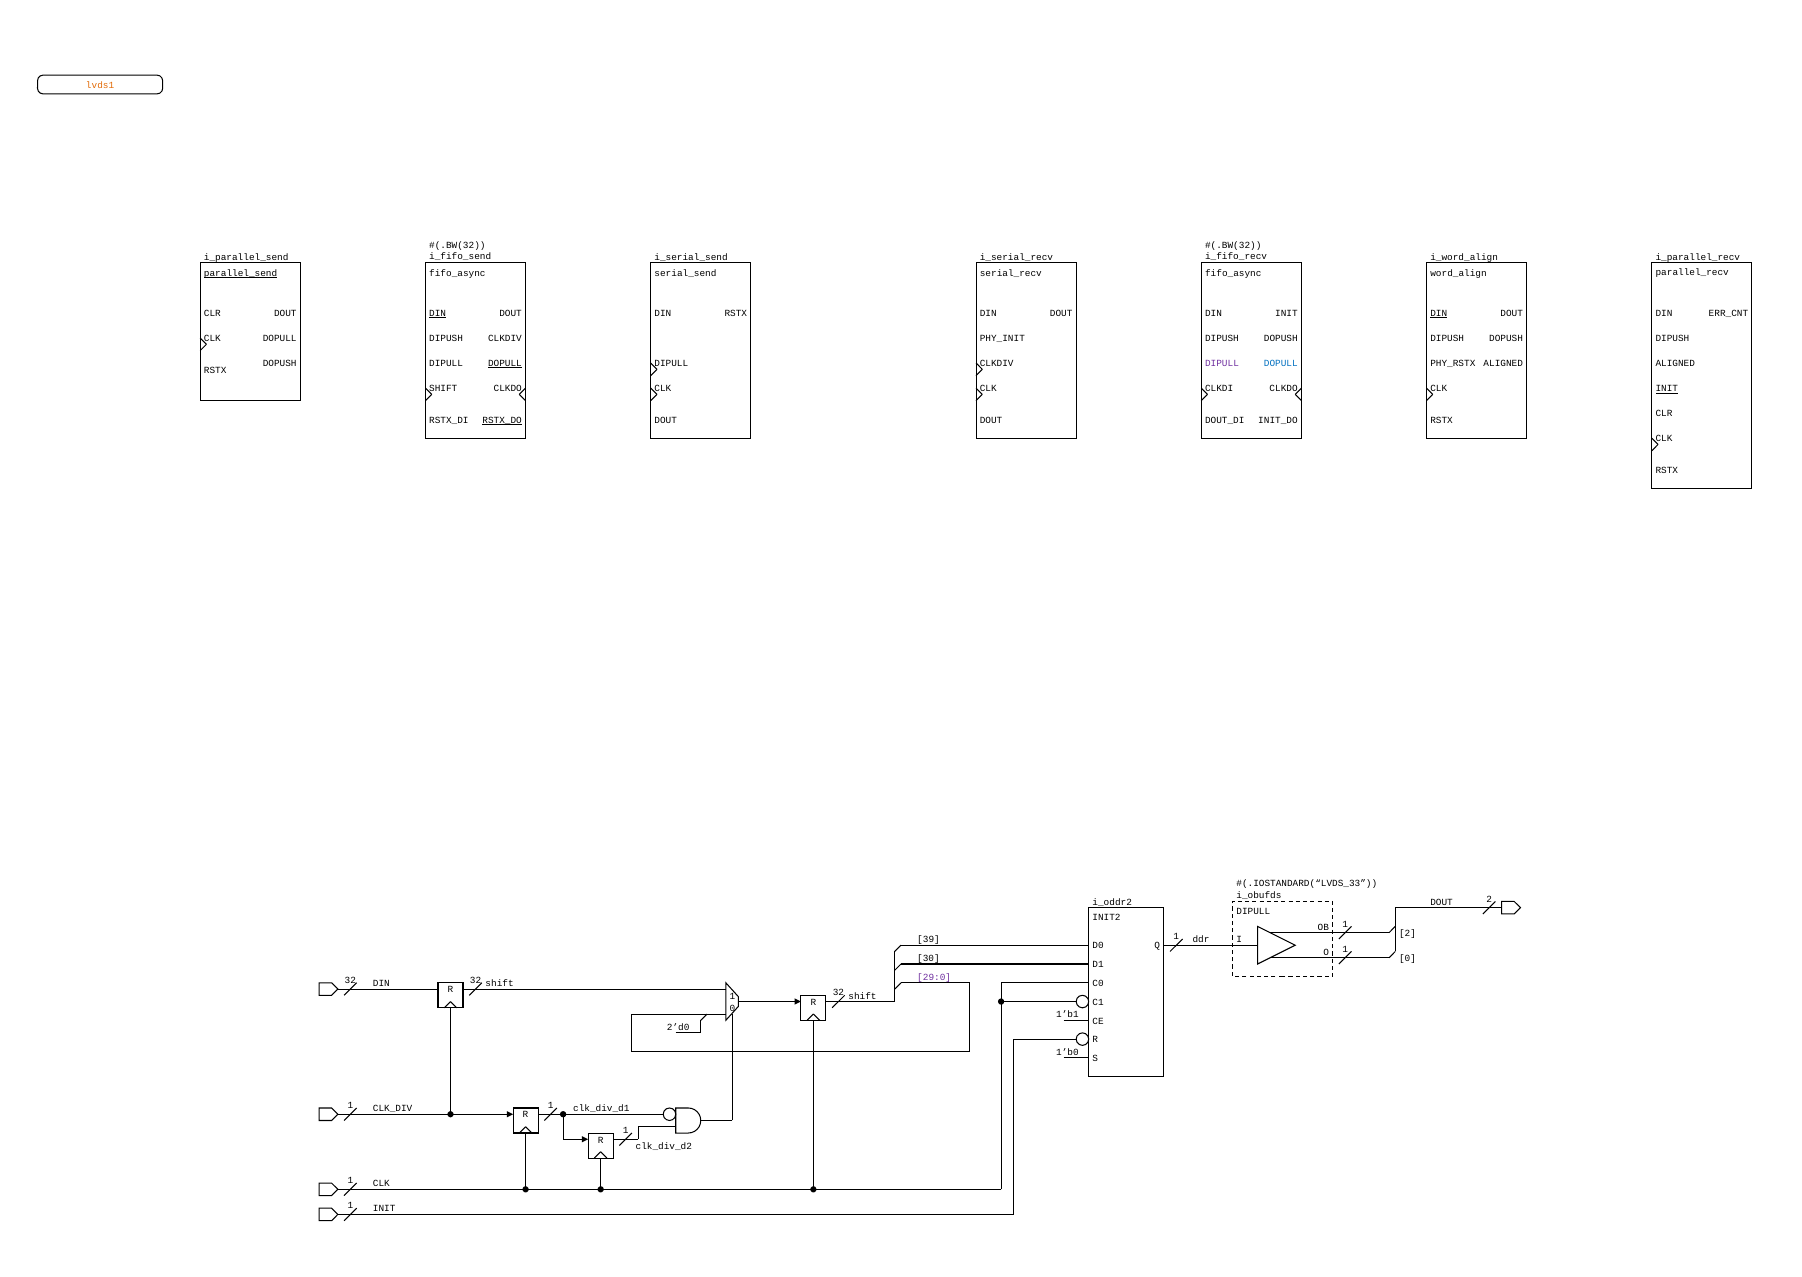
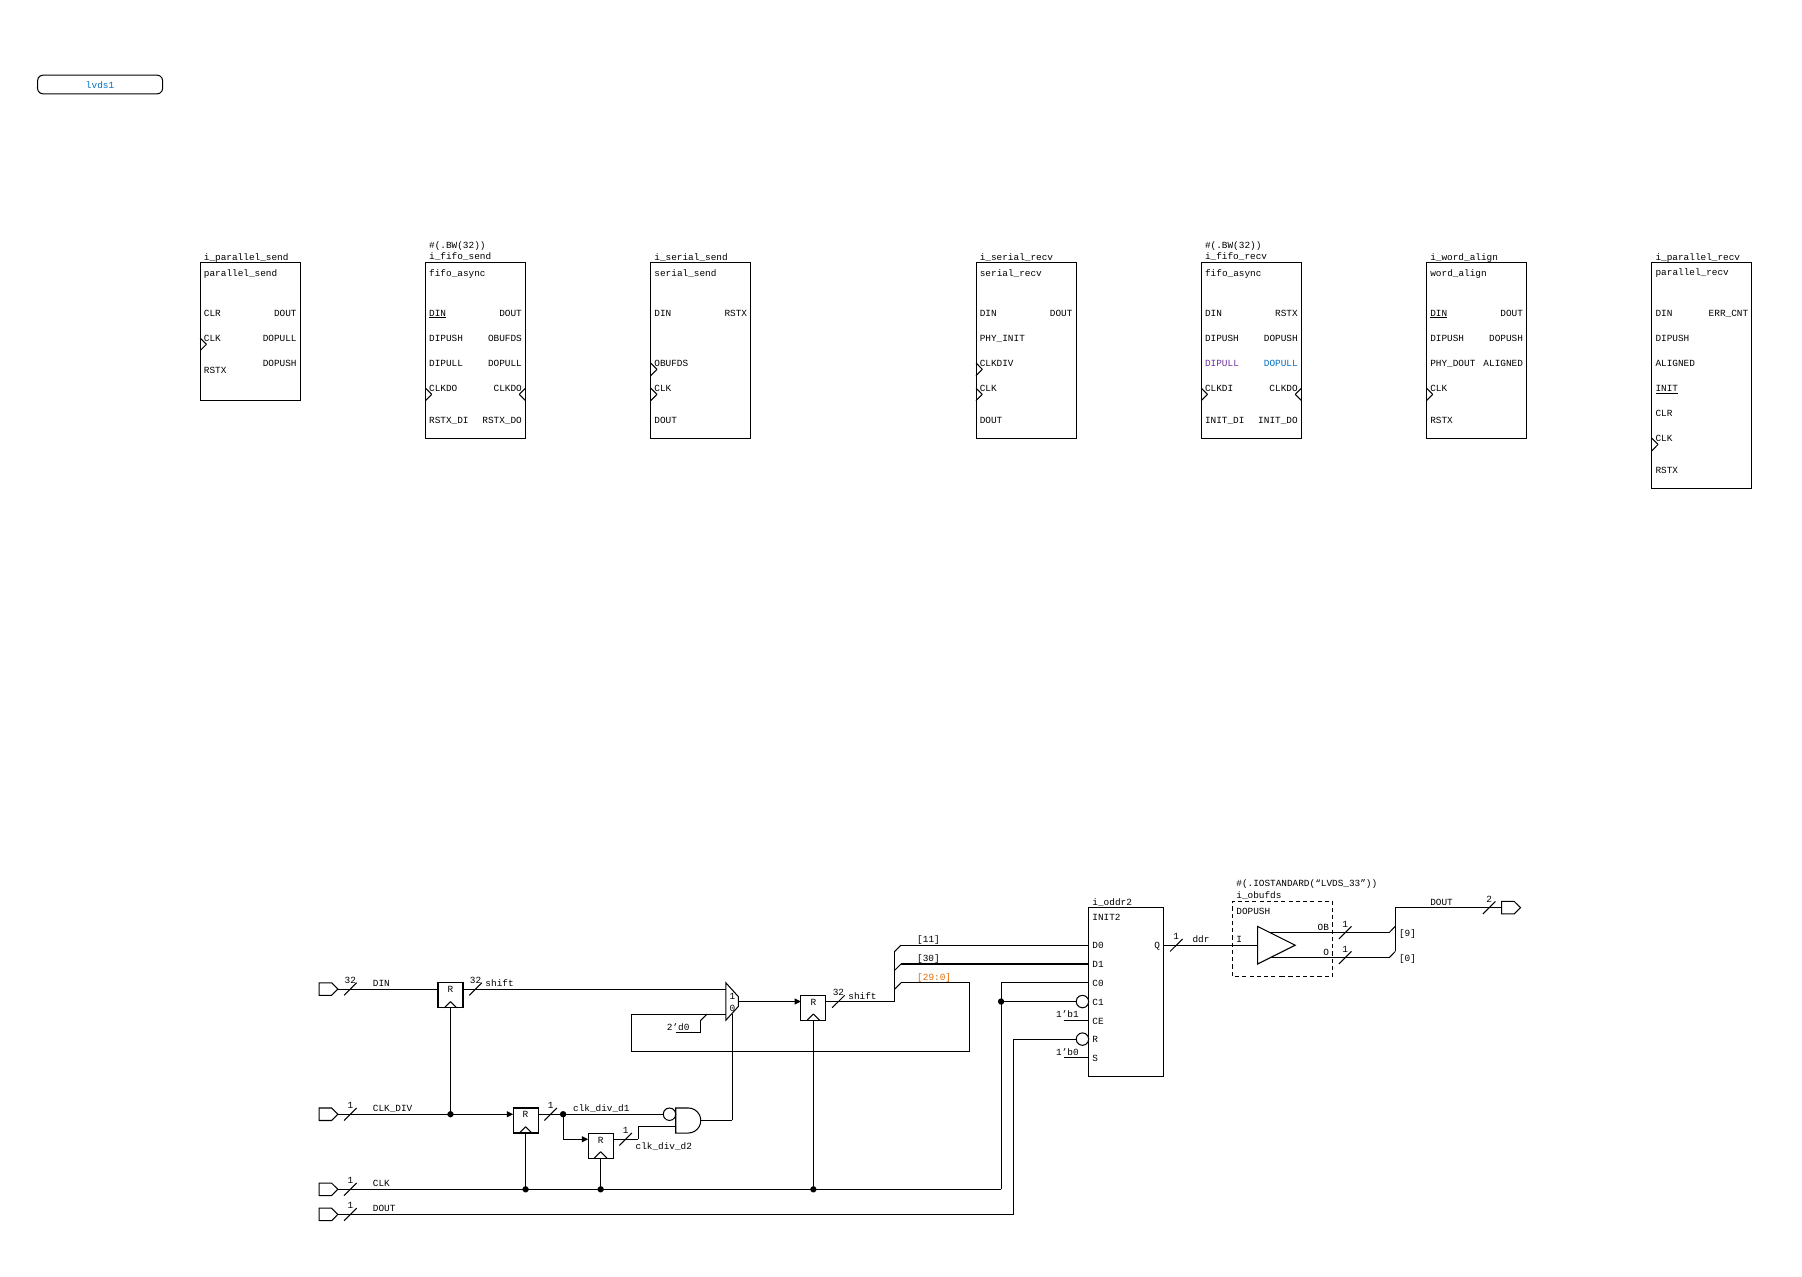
lvds1 colour: orange -> blue (100, 85)
parallel_send underline: present -> none (241, 273)
INIT: INIT -> RSTX (1286, 313)
CLKDIV: CLKDIV -> OBUFDS (505, 338)
DOPULL underline: present -> none (505, 364)
DIPULL: DIPULL -> OBUFDS (671, 364)
PHY_RSTX: PHY_RSTX -> PHY_DOUT (1453, 364)
SHIFT: SHIFT -> CLKDO (443, 389)
RSTX_DO underline: present -> none (502, 420)
DOUT_DI: DOUT_DI -> INIT_DI (1225, 420)
DIPULL: DIPULL -> DOPUSH (1253, 911)
2: 2 -> 9 (1407, 933)
39: 39 -> 11 (929, 939)
29:0 colour: purple -> orange (934, 977)
INIT: INIT -> DOUT (384, 1208)
